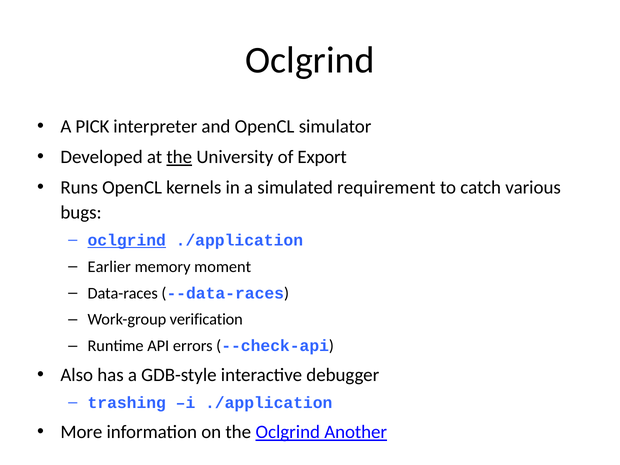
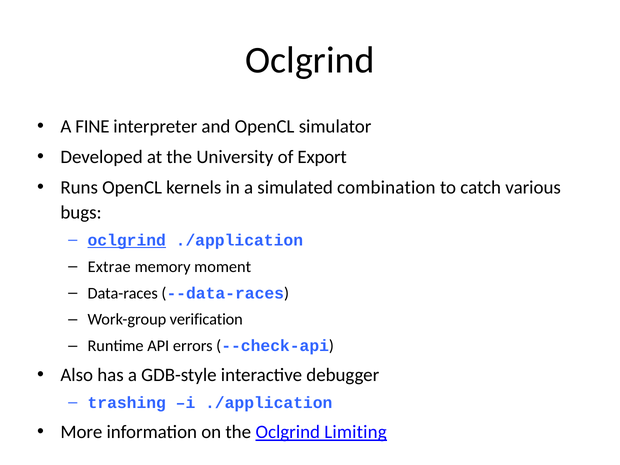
PICK: PICK -> FINE (92, 127)
the underline: present -> none (179, 157)
requirement: requirement -> combination (386, 188)
Earlier: Earlier -> Extrae (109, 267)
Another: Another -> Limiting (356, 432)
